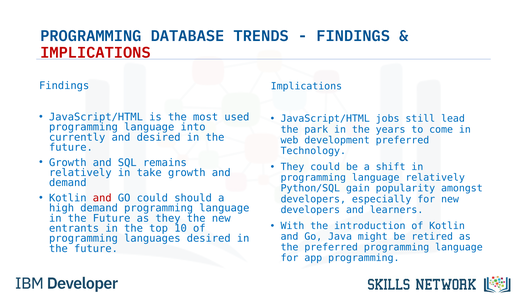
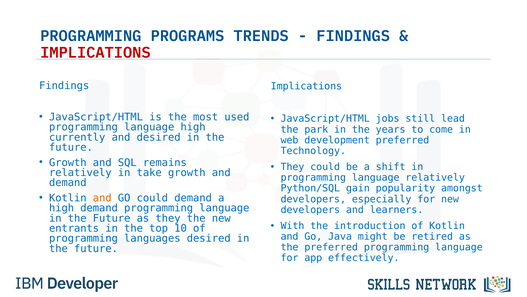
DATABASE: DATABASE -> PROGRAMS (187, 36)
language into: into -> high (193, 127)
and colour: red -> orange (102, 198)
could should: should -> demand (193, 198)
app programming: programming -> effectively (364, 258)
